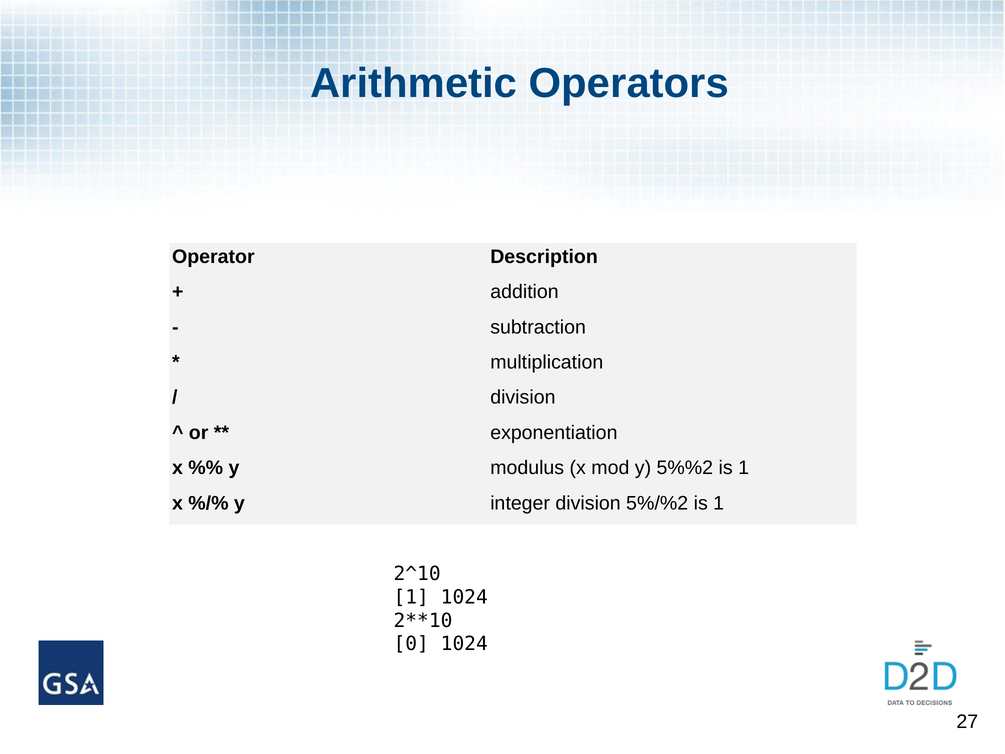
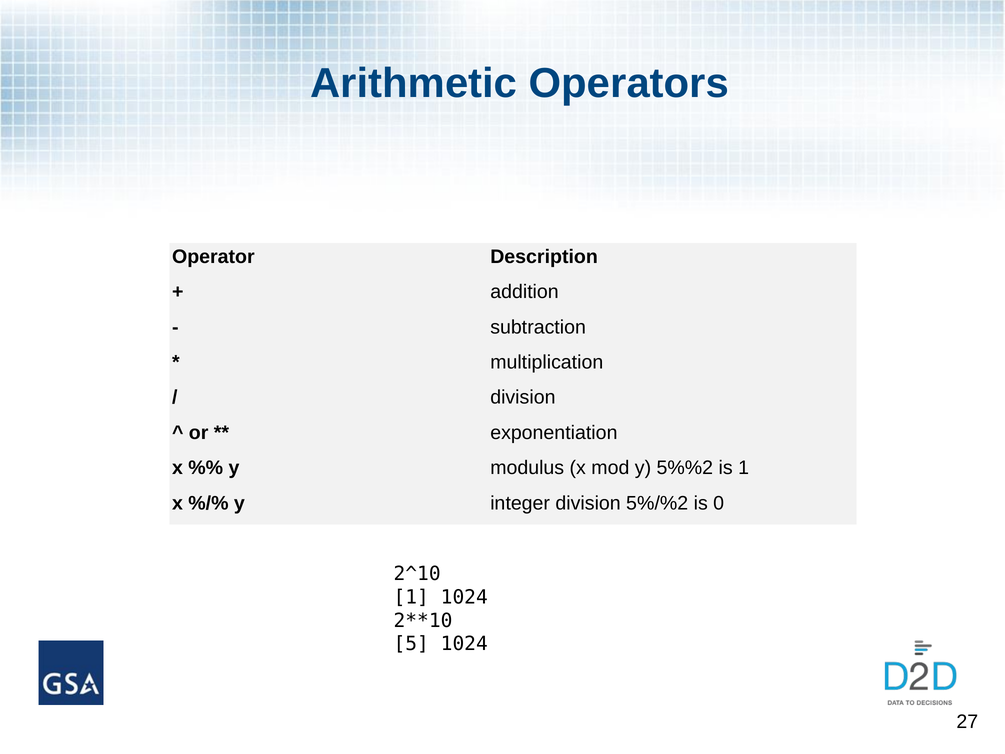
5%/%2 is 1: 1 -> 0 (719, 503)
0: 0 -> 5 (411, 644)
